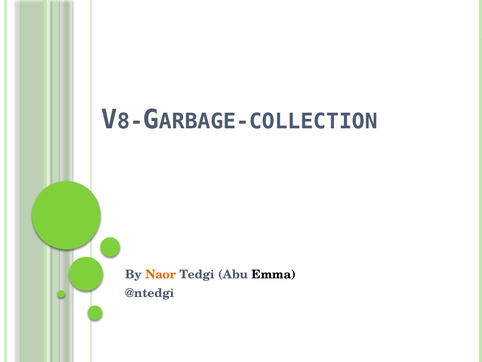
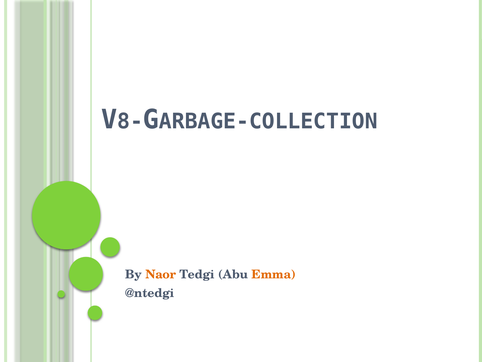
Emma colour: black -> orange (274, 274)
